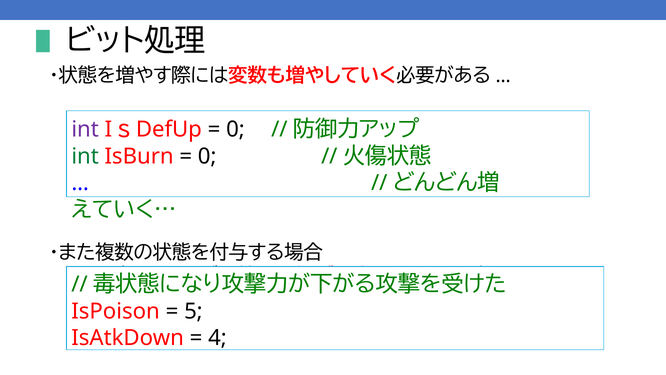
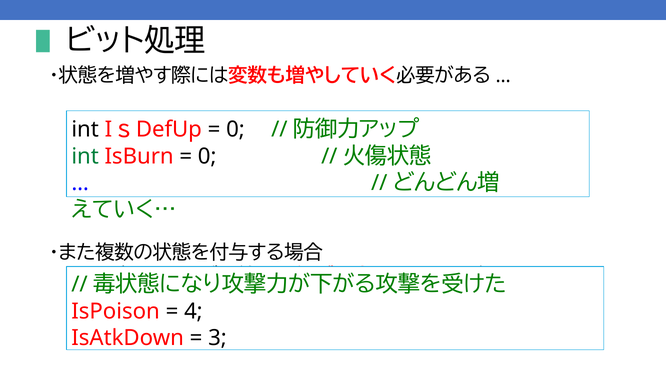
int colour: purple -> black (85, 130)
5: 5 -> 4 (193, 311)
4: 4 -> 3 (217, 338)
